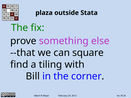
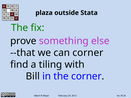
can square: square -> corner (88, 53)
